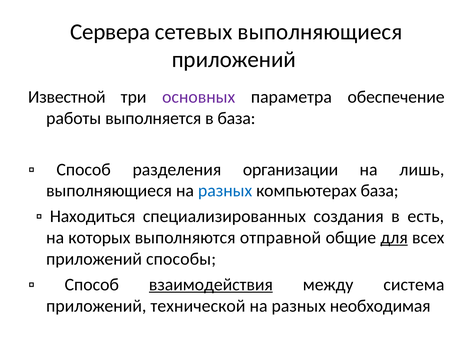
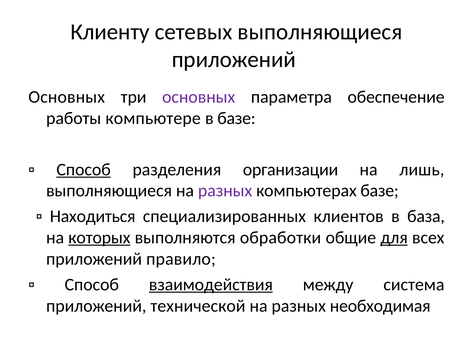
Сервера: Сервера -> Клиенту (110, 32)
Известной: Известной -> Основных (67, 97)
выполняется: выполняется -> компьютере (153, 118)
в база: база -> базе (236, 118)
Способ underline: none -> present (84, 169)
разных colour: blue -> purple (225, 191)
компьютерах база: база -> базе (380, 191)
создания: создания -> клиентов (349, 216)
есть: есть -> база (426, 216)
которых underline: none -> present (99, 237)
отправной: отправной -> обработки (281, 237)
способы: способы -> правило (181, 259)
